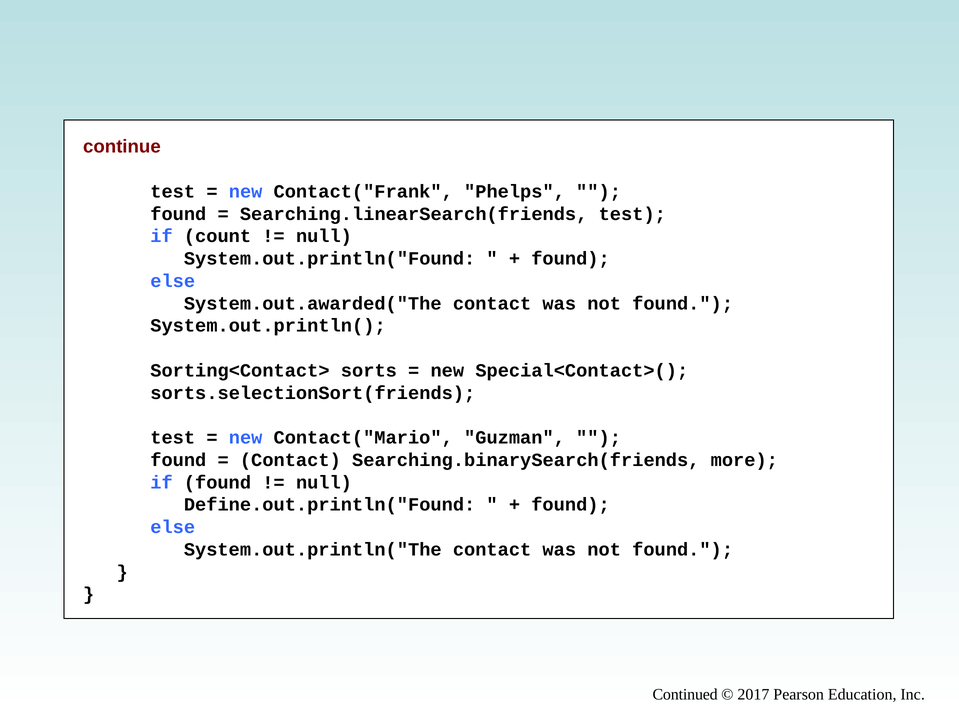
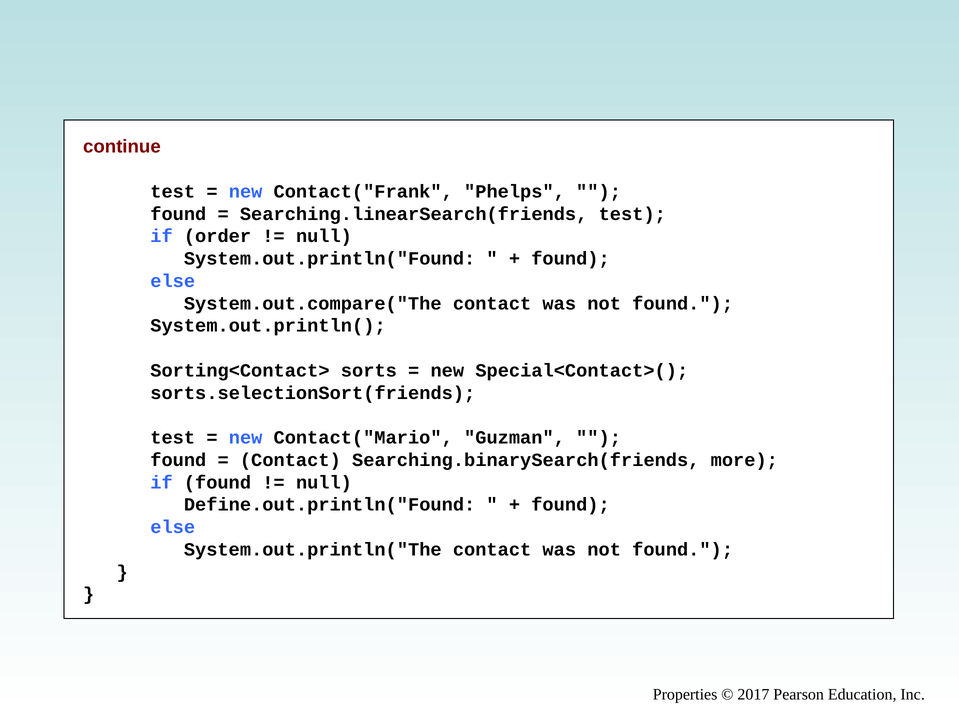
count: count -> order (218, 236)
System.out.awarded("The: System.out.awarded("The -> System.out.compare("The (313, 303)
Continued: Continued -> Properties (685, 695)
